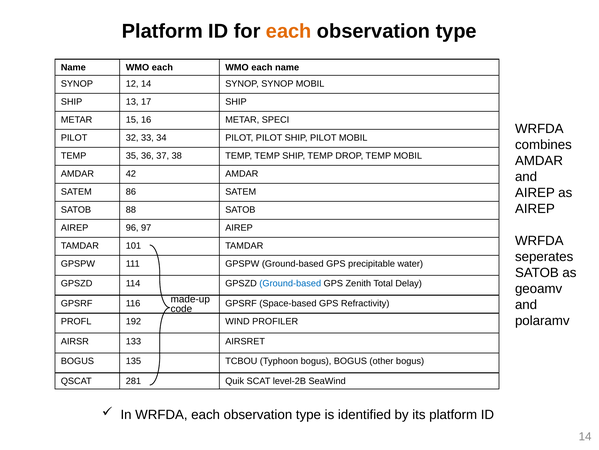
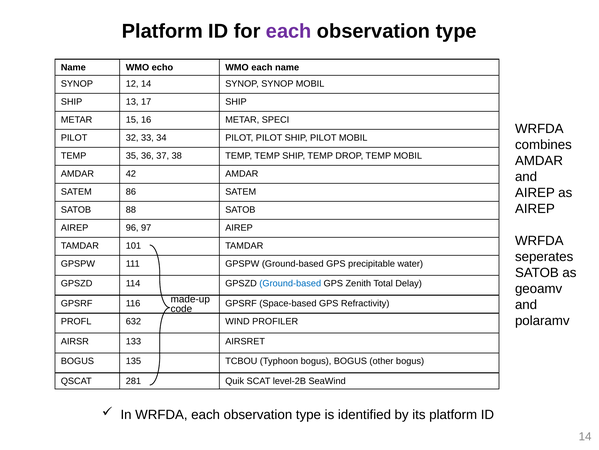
each colour: orange -> purple (289, 31)
Name WMO each: each -> echo (162, 67)
192: 192 -> 632 (133, 321)
